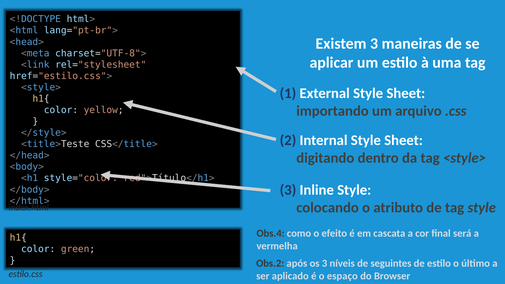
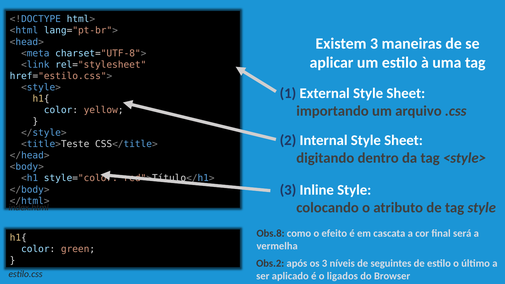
Obs.4: Obs.4 -> Obs.8 (271, 233)
espaço: espaço -> ligados (342, 276)
